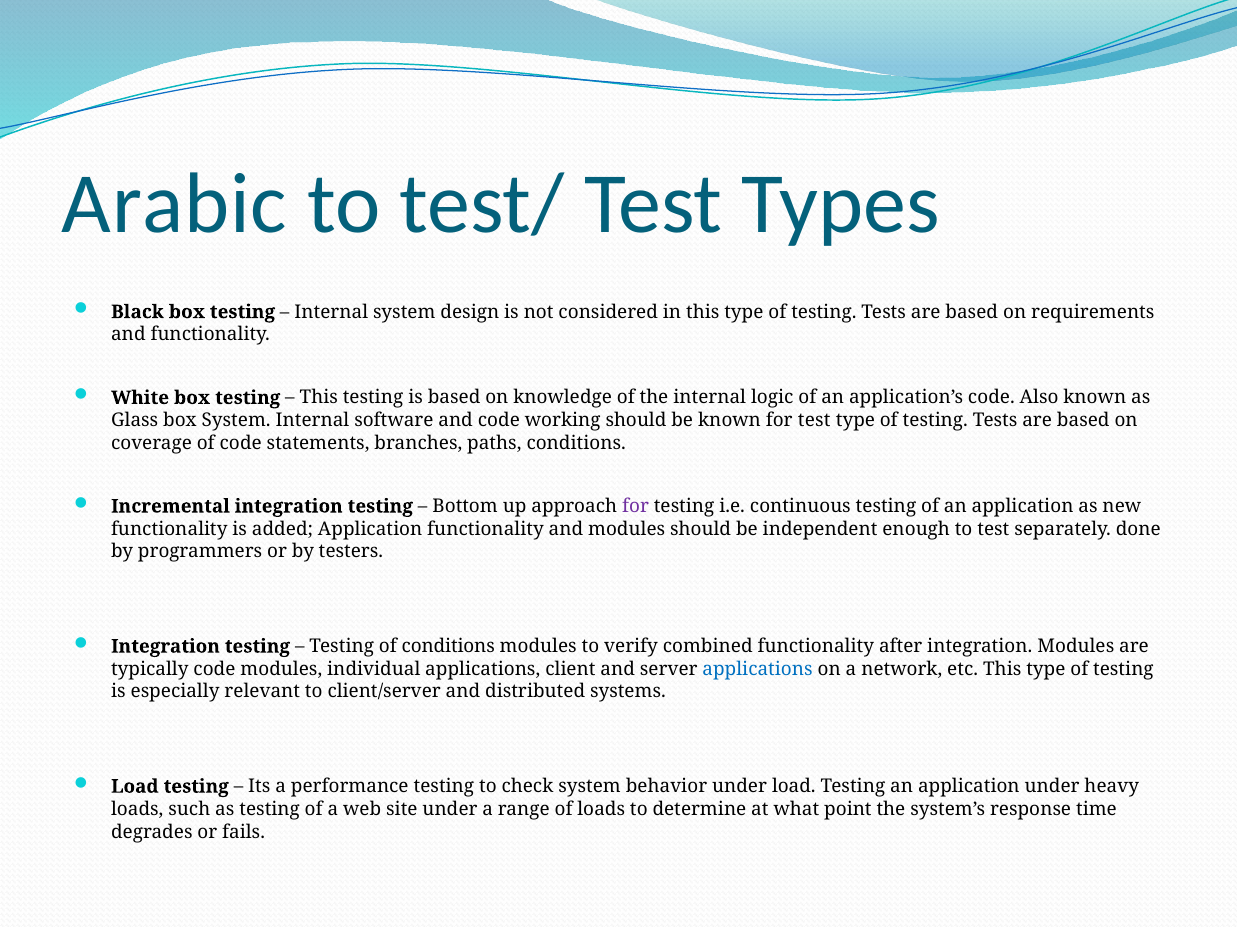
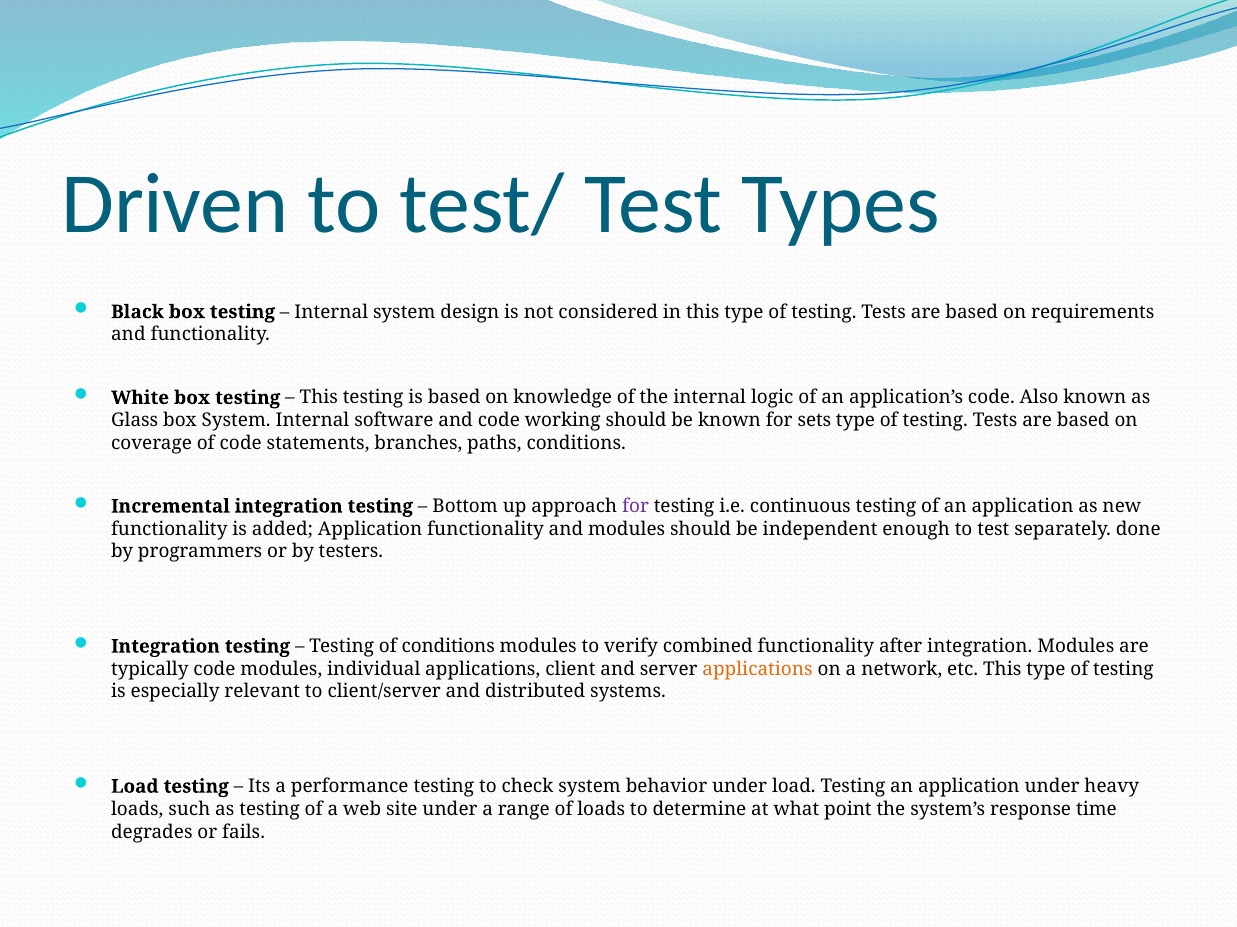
Arabic: Arabic -> Driven (175, 204)
for test: test -> sets (814, 421)
applications colour: blue -> orange (758, 670)
